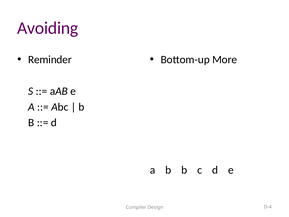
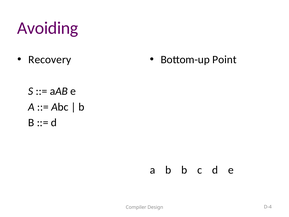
Reminder: Reminder -> Recovery (50, 60)
More: More -> Point (225, 60)
